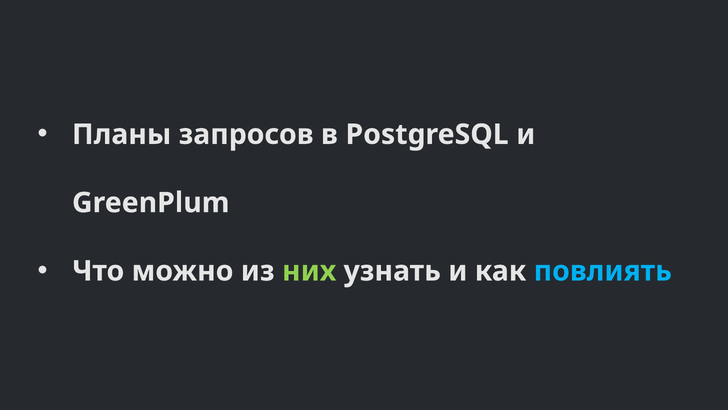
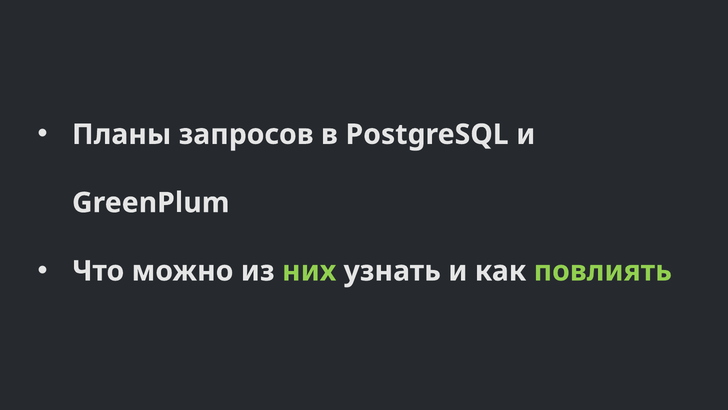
повлиять colour: light blue -> light green (603, 271)
